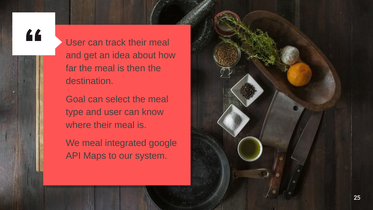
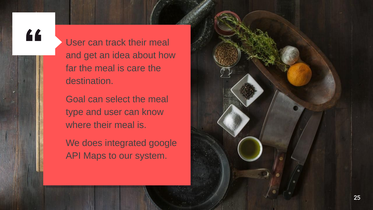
then: then -> care (136, 68)
We meal: meal -> does (92, 143)
